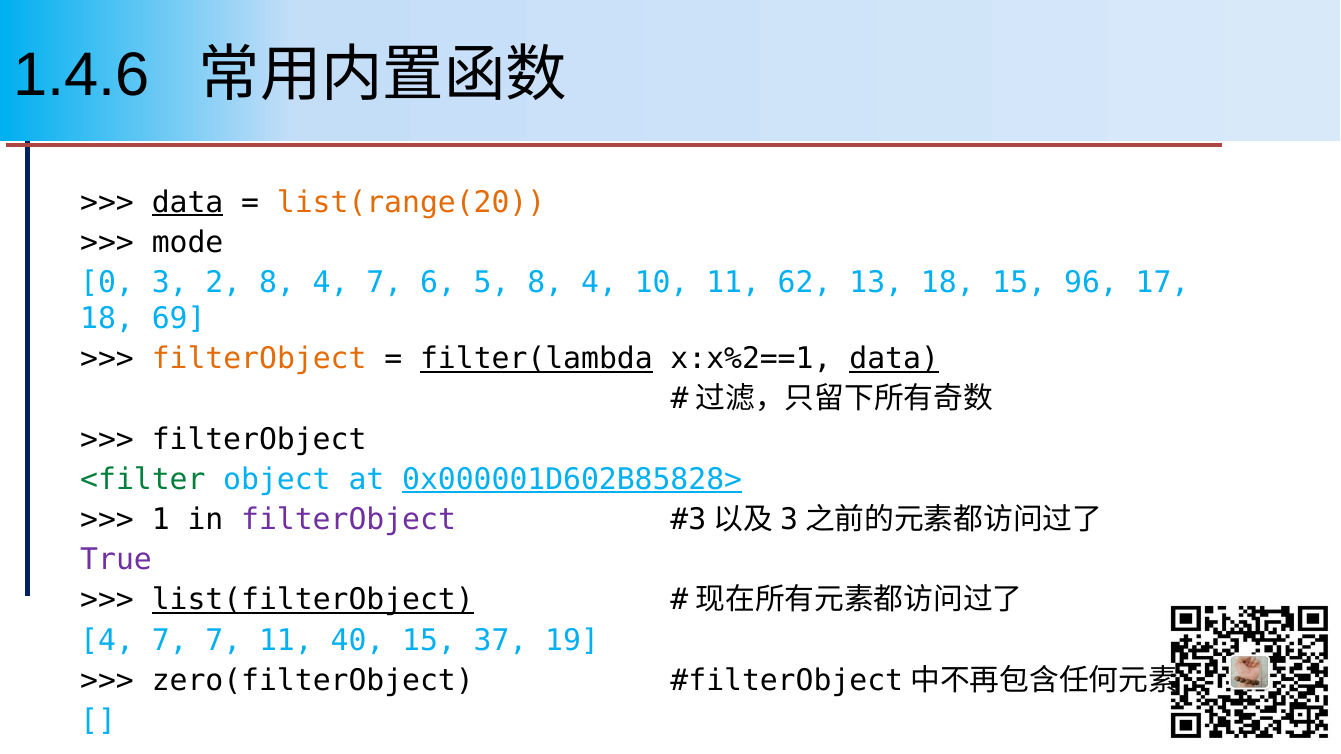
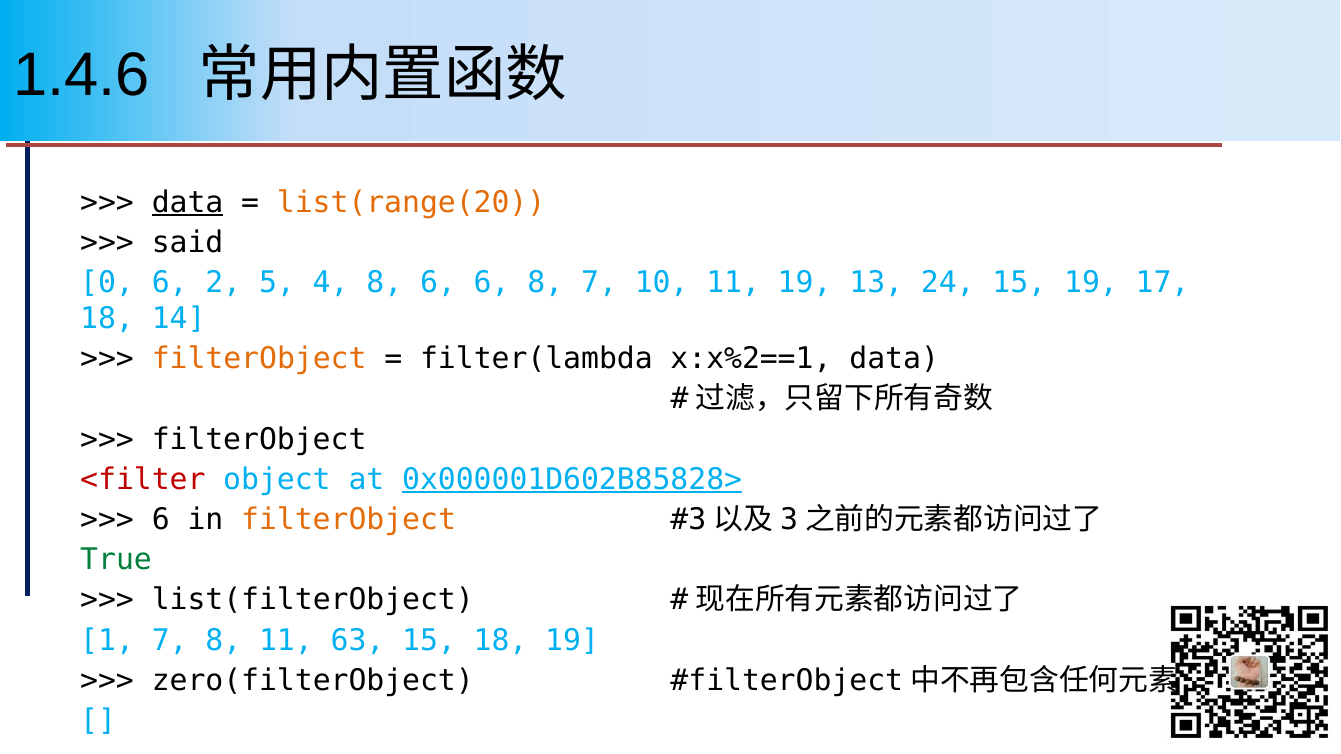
mode: mode -> said (188, 243)
0 3: 3 -> 6 (170, 283)
2 8: 8 -> 5 (277, 283)
7: 7 -> 8 (384, 283)
6 5: 5 -> 6 (492, 283)
4: 4 -> 7 (599, 283)
11 62: 62 -> 19 (805, 283)
13 18: 18 -> 24 (948, 283)
15 96: 96 -> 19 (1091, 283)
69: 69 -> 14 (179, 319)
filter(lambda underline: present -> none (536, 359)
data underline: present -> none (894, 359)
<filter colour: green -> red (143, 480)
1: 1 -> 6 (161, 520)
filterObject colour: purple -> orange (349, 520)
True colour: purple -> green (116, 560)
list(filterObject underline: present -> none (313, 600)
4: 4 -> 1 (107, 641)
7 7: 7 -> 8 (223, 641)
40: 40 -> 63 (358, 641)
15 37: 37 -> 18 (501, 641)
